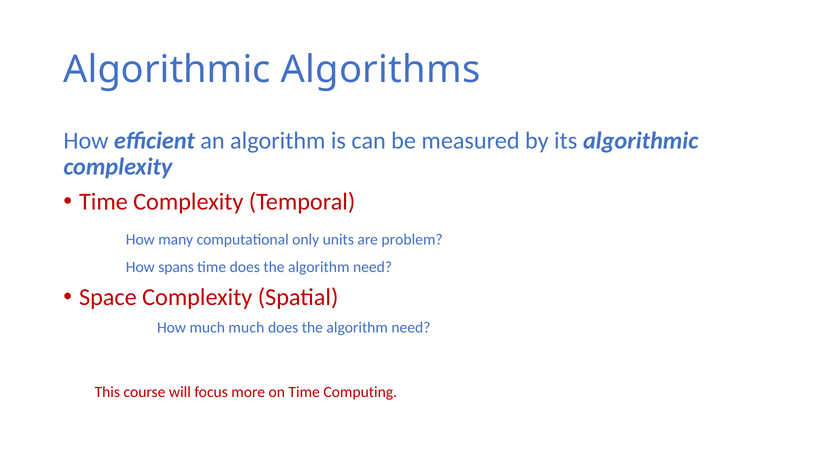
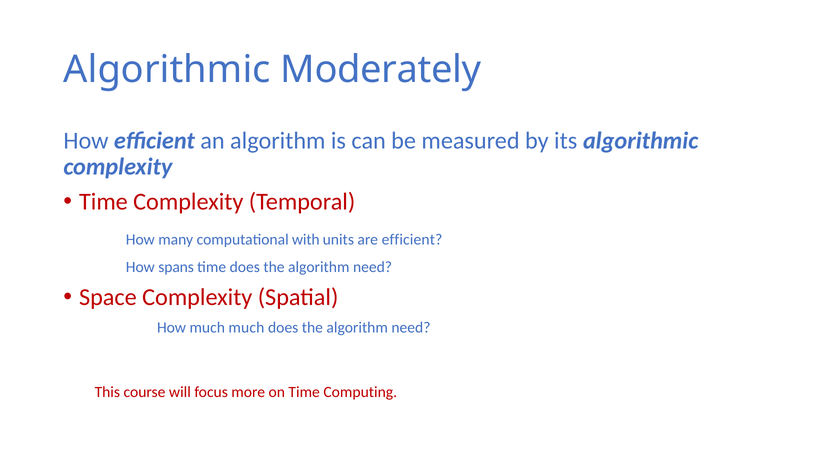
Algorithms: Algorithms -> Moderately (381, 70)
only: only -> with (306, 240)
are problem: problem -> efficient (412, 240)
